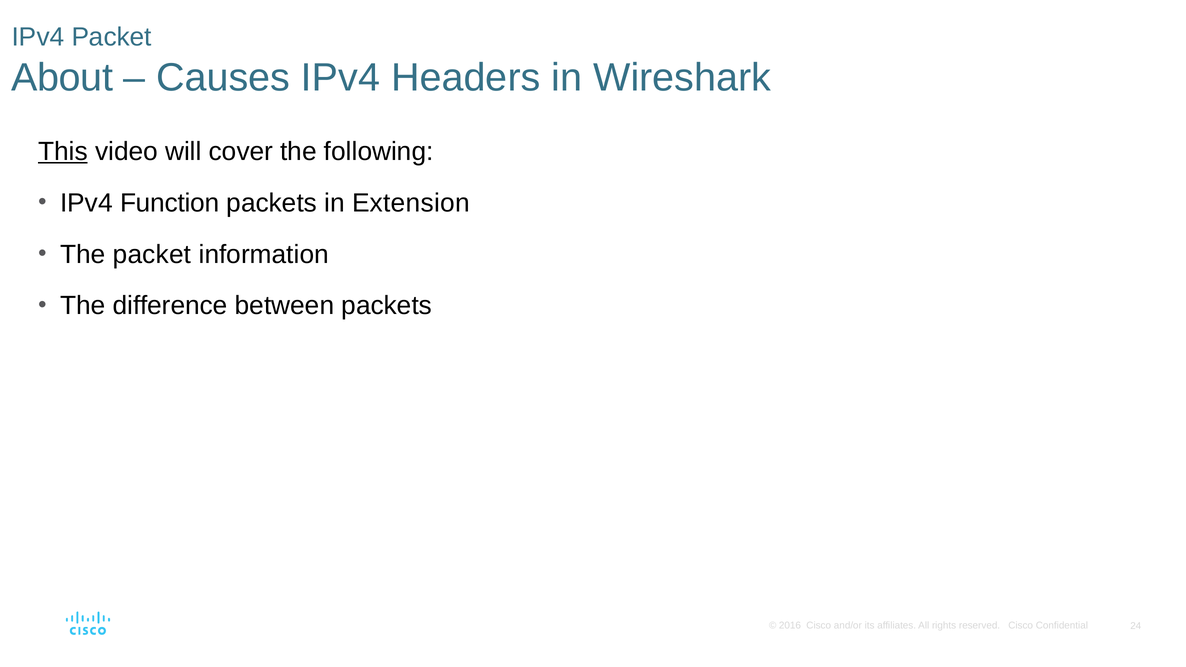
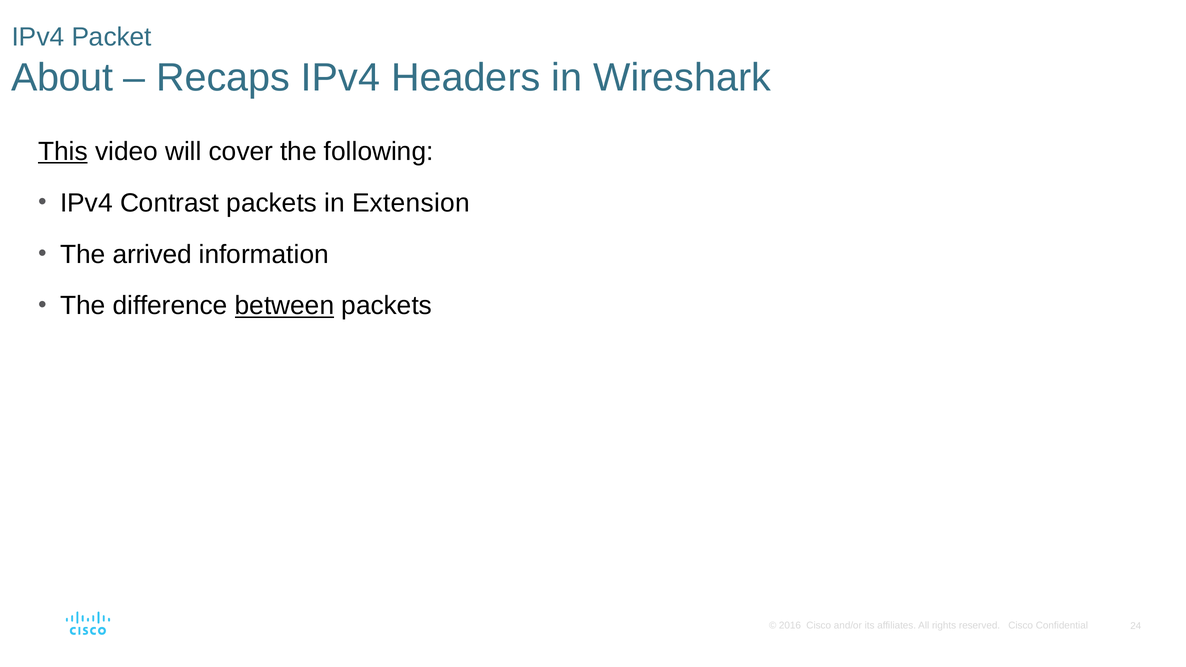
Causes: Causes -> Recaps (223, 78)
Function: Function -> Contrast (170, 203)
The packet: packet -> arrived (152, 254)
between underline: none -> present (285, 306)
